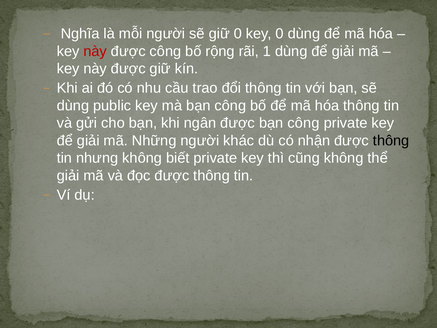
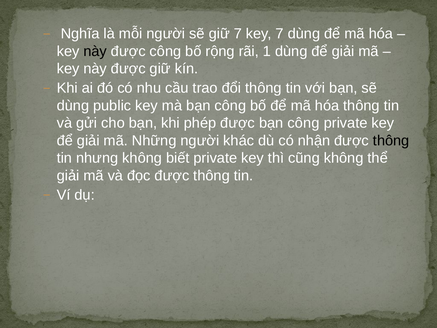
giữ 0: 0 -> 7 (238, 34)
key 0: 0 -> 7 (280, 34)
này colour: red -> black (95, 51)
ngân: ngân -> phép (200, 123)
